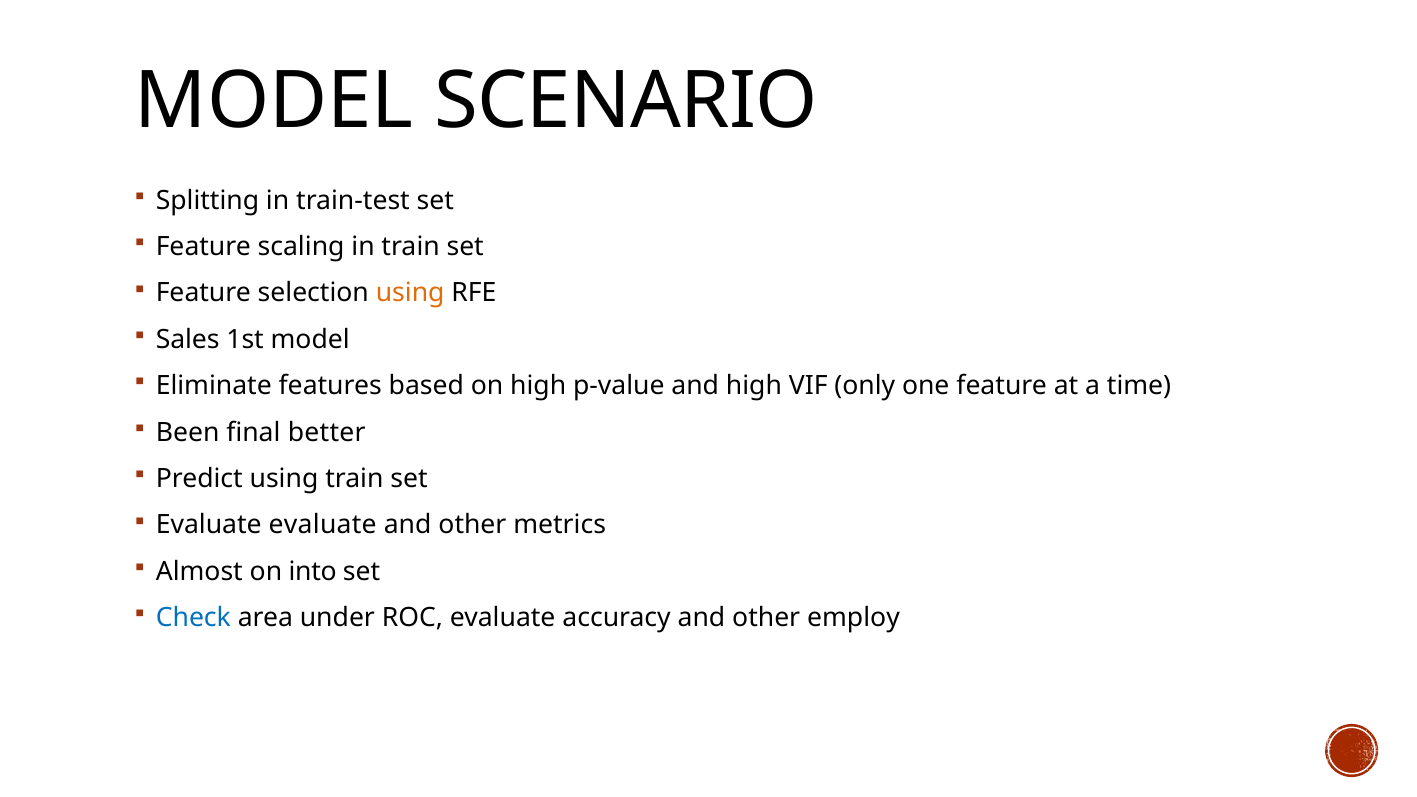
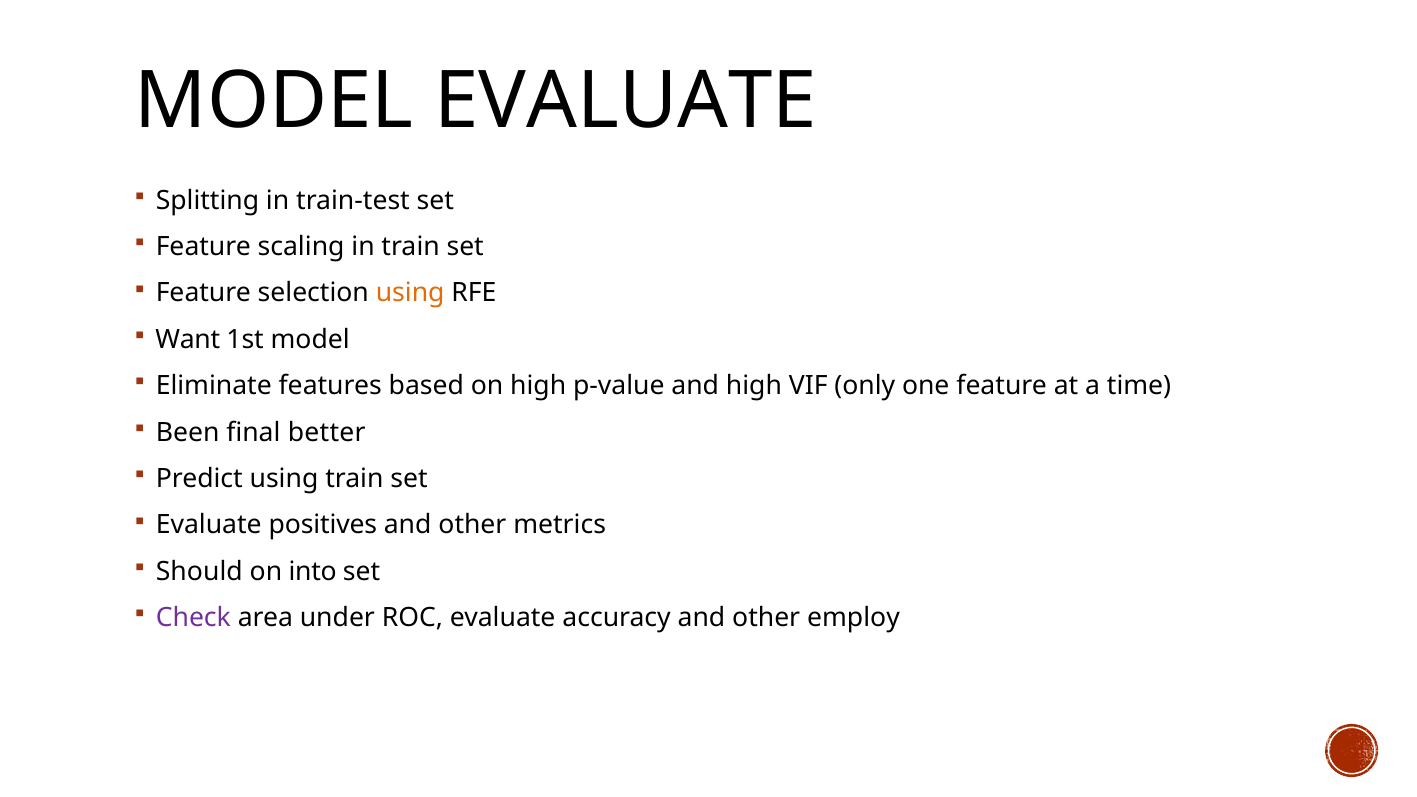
MODEL SCENARIO: SCENARIO -> EVALUATE (626, 102)
Sales: Sales -> Want (188, 339)
Evaluate evaluate: evaluate -> positives (323, 525)
Almost: Almost -> Should (199, 571)
Check colour: blue -> purple (193, 618)
